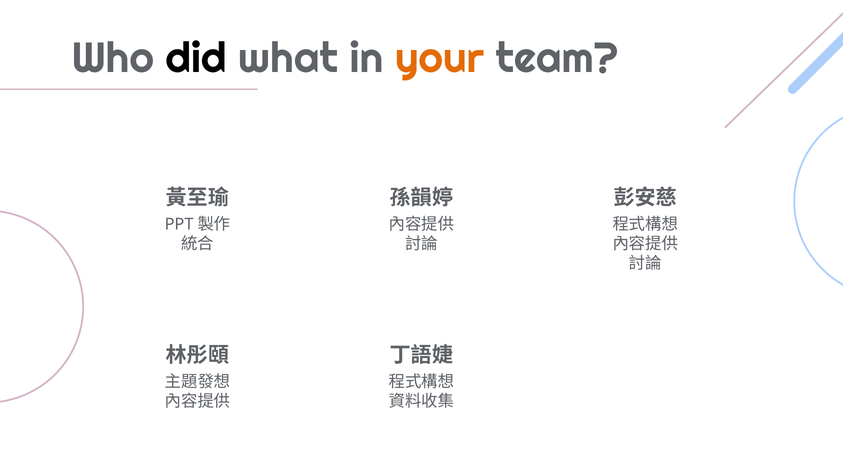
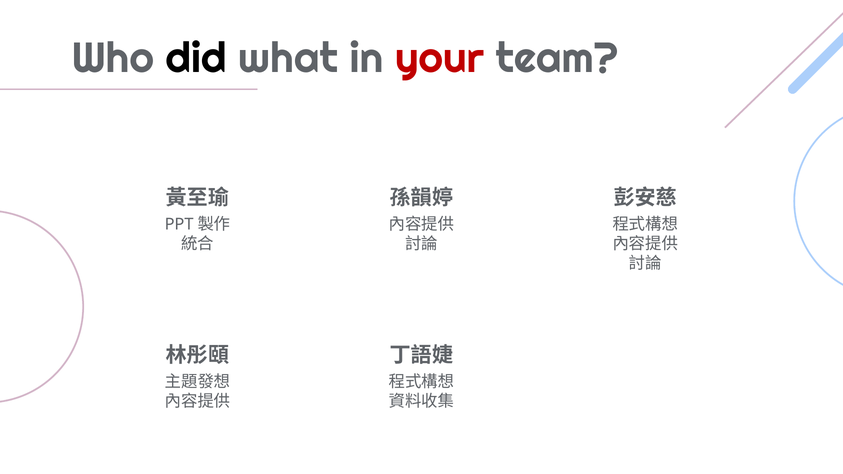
your colour: orange -> red (440, 58)
